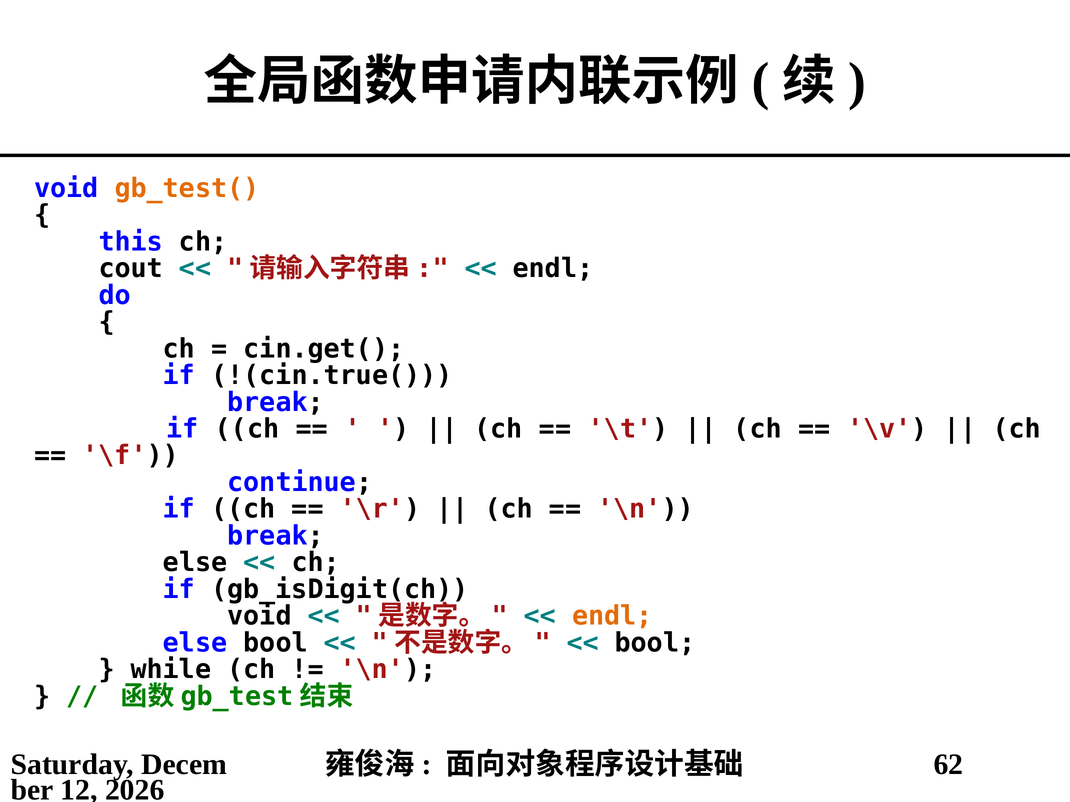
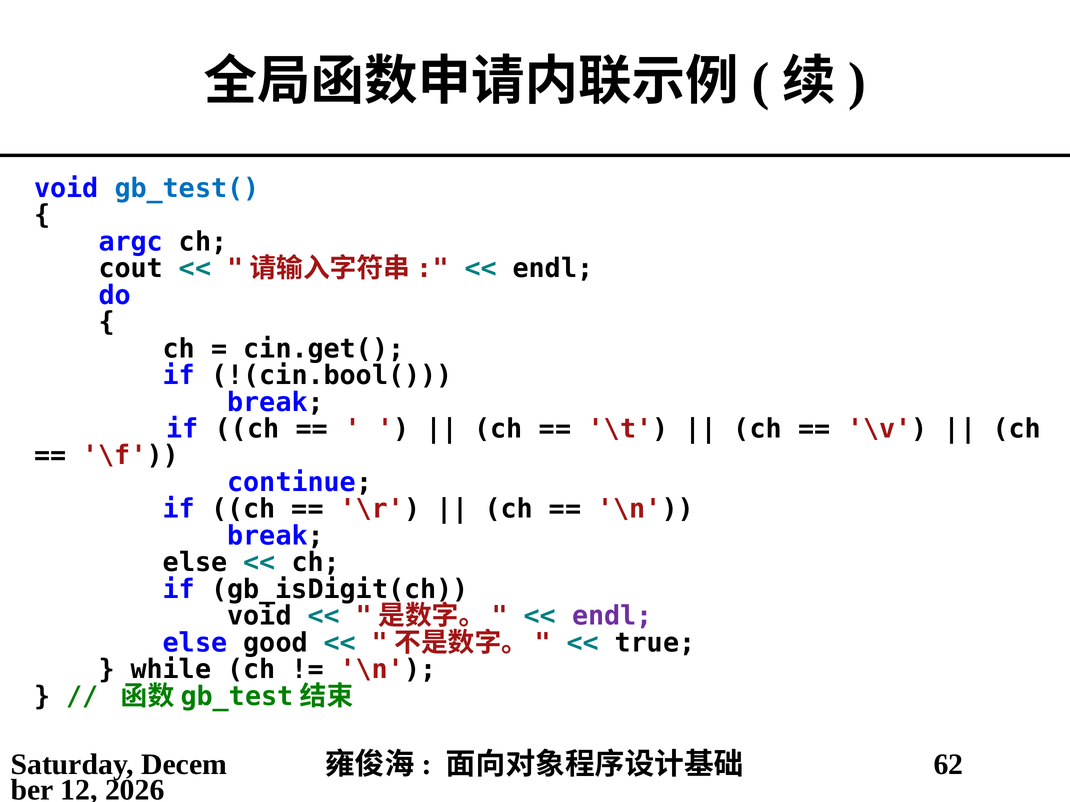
gb_test( colour: orange -> blue (187, 188)
this: this -> argc (131, 242)
!(cin.true(: !(cin.true( -> !(cin.bool( (332, 376)
endl colour: orange -> purple (612, 616)
else bool: bool -> good (276, 643)
bool: bool -> true (655, 643)
